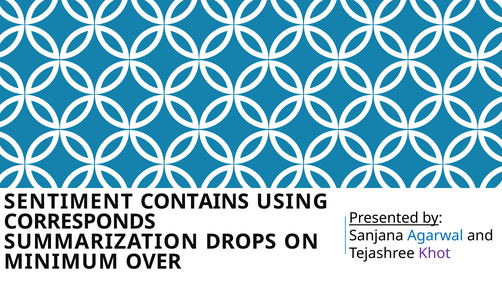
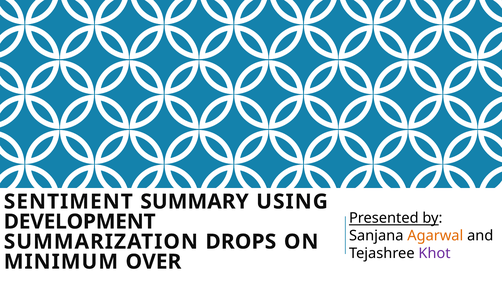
CONTAINS: CONTAINS -> SUMMARY (194, 202)
CORRESPONDS: CORRESPONDS -> DEVELOPMENT (80, 222)
Agarwal colour: blue -> orange (435, 236)
